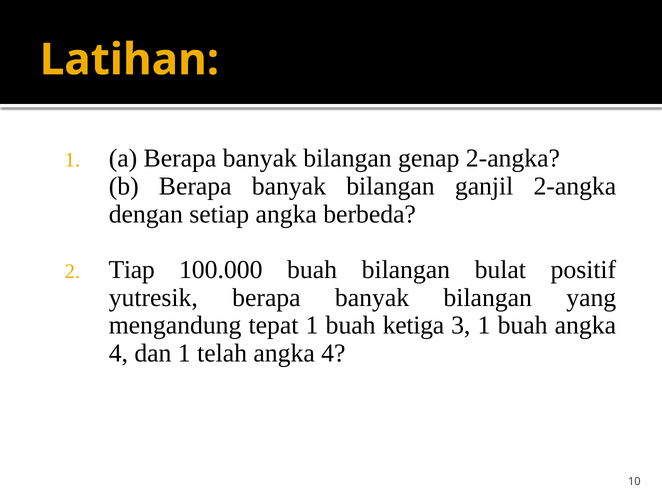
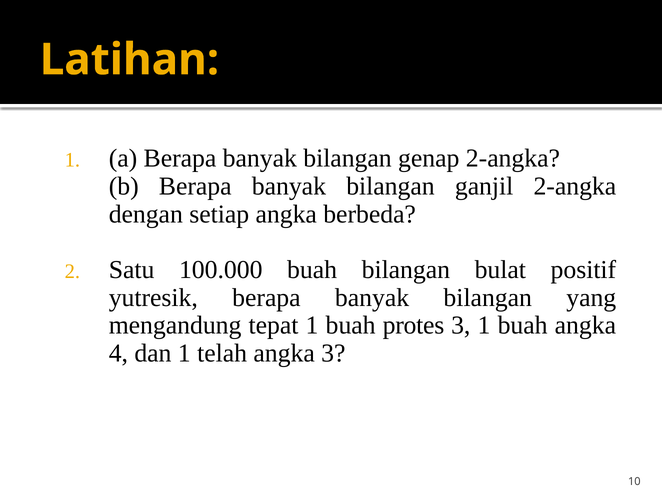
Tiap: Tiap -> Satu (132, 270)
ketiga: ketiga -> protes (413, 325)
4: 4 -> 3 (333, 353)
